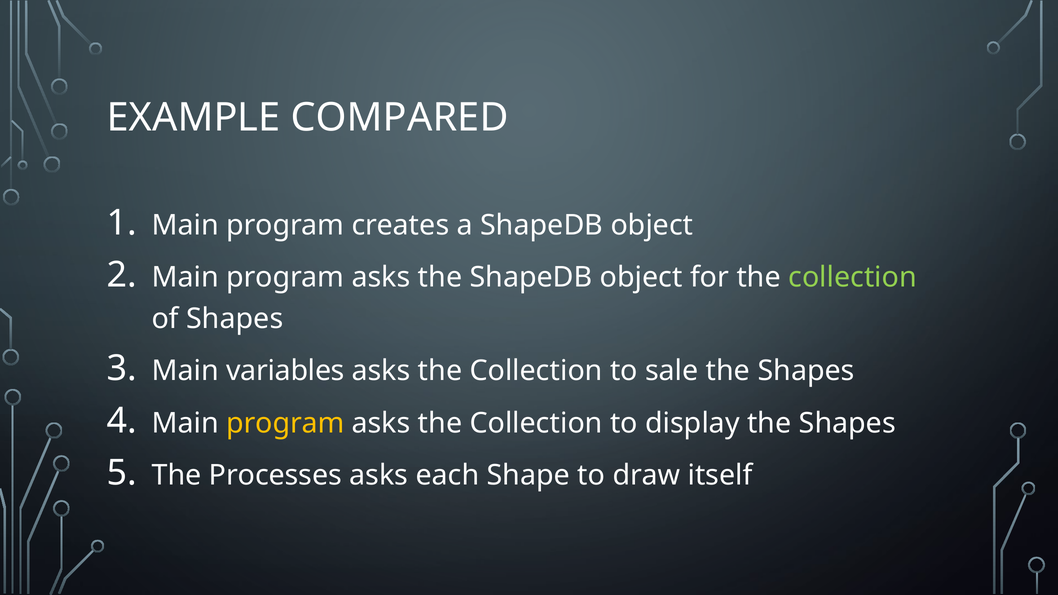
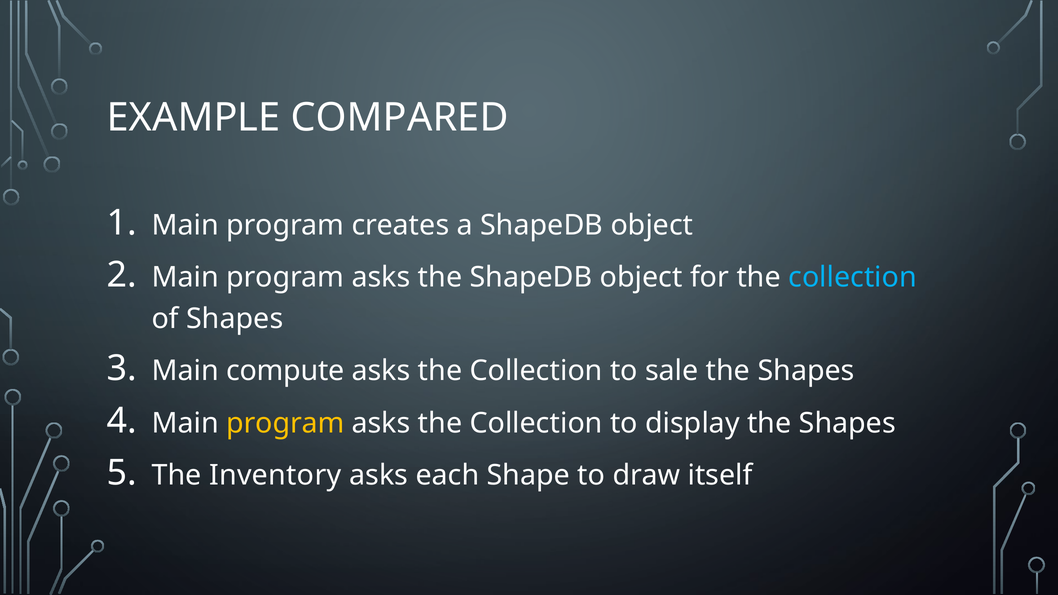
collection colour: light green -> light blue (853, 278)
variables: variables -> compute (285, 371)
Processes: Processes -> Inventory (275, 476)
